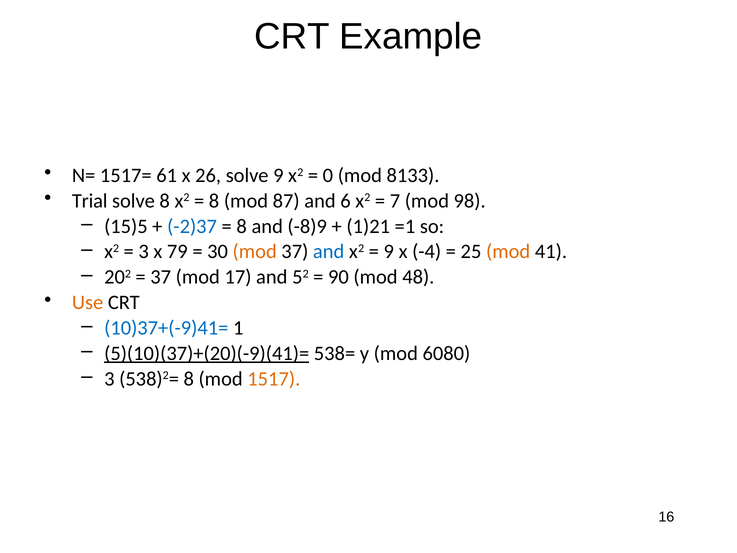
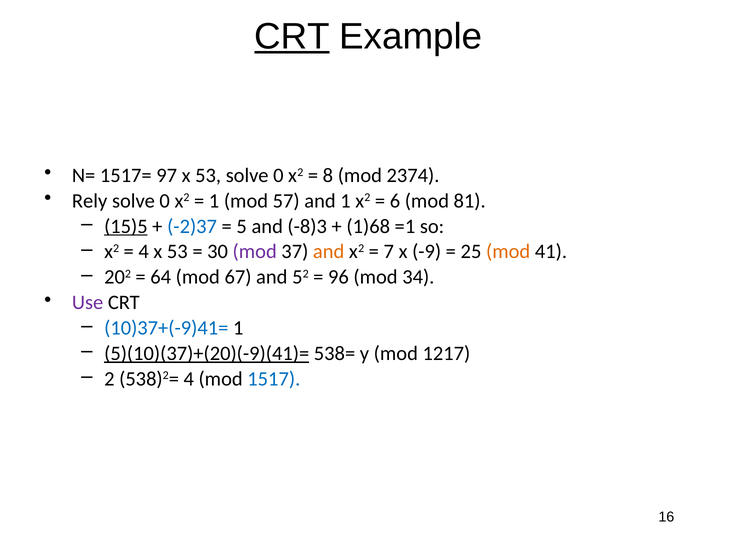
CRT underline: none -> present (292, 36)
61: 61 -> 97 (167, 175)
26: 26 -> 53 (208, 175)
9: 9 -> 0 (278, 175)
0: 0 -> 8 (328, 175)
8133: 8133 -> 2374 (413, 175)
Trial: Trial -> Rely (90, 201)
8: 8 -> 0 (165, 201)
8: 8 -> 1 (214, 201)
87: 87 -> 57 (286, 201)
and 6: 6 -> 1 (345, 201)
7: 7 -> 6 (395, 201)
98: 98 -> 81 (470, 201)
15)5 underline: none -> present (126, 226)
8: 8 -> 5 (242, 226)
-8)9: -8)9 -> -8)3 (307, 226)
1)21: 1)21 -> 1)68 (368, 226)
3: 3 -> 4 (144, 252)
79: 79 -> 53 (177, 252)
mod colour: orange -> purple (255, 252)
and colour: blue -> orange (329, 252)
9: 9 -> 7 (389, 252)
-4: -4 -> -9 (427, 252)
37: 37 -> 64 (161, 277)
17: 17 -> 67 (238, 277)
90: 90 -> 96 (338, 277)
48: 48 -> 34 (418, 277)
Use colour: orange -> purple (88, 302)
6080: 6080 -> 1217 (446, 353)
3: 3 -> 2 (109, 379)
538)2= 8: 8 -> 4 (189, 379)
1517 colour: orange -> blue (274, 379)
